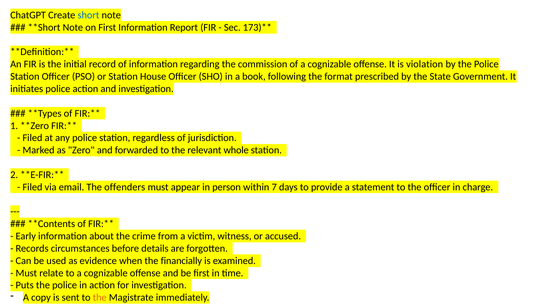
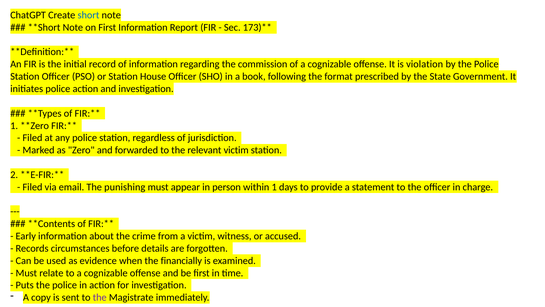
relevant whole: whole -> victim (236, 150)
offenders: offenders -> punishing (125, 187)
within 7: 7 -> 1 (274, 187)
the colour: orange -> purple (100, 297)
